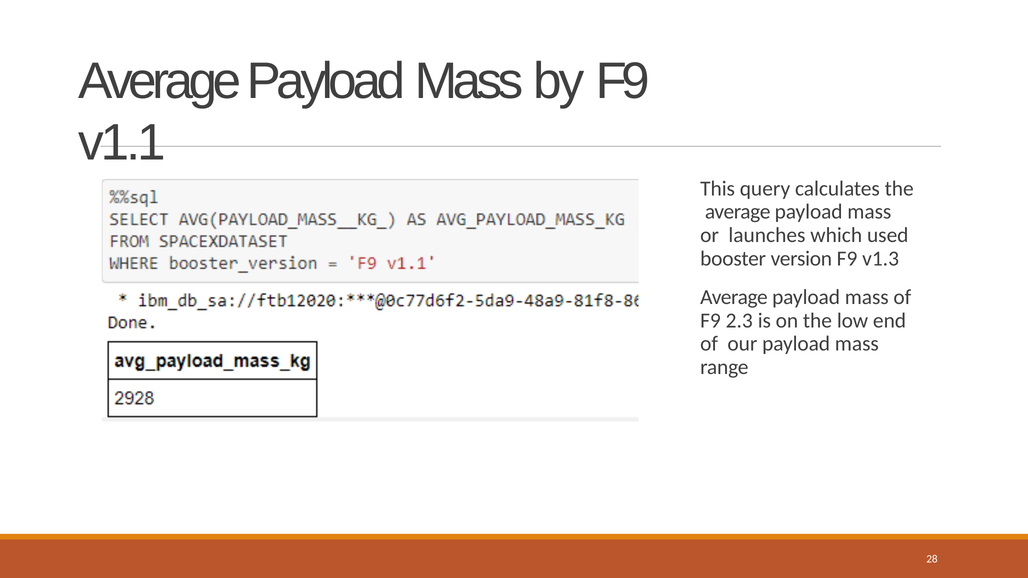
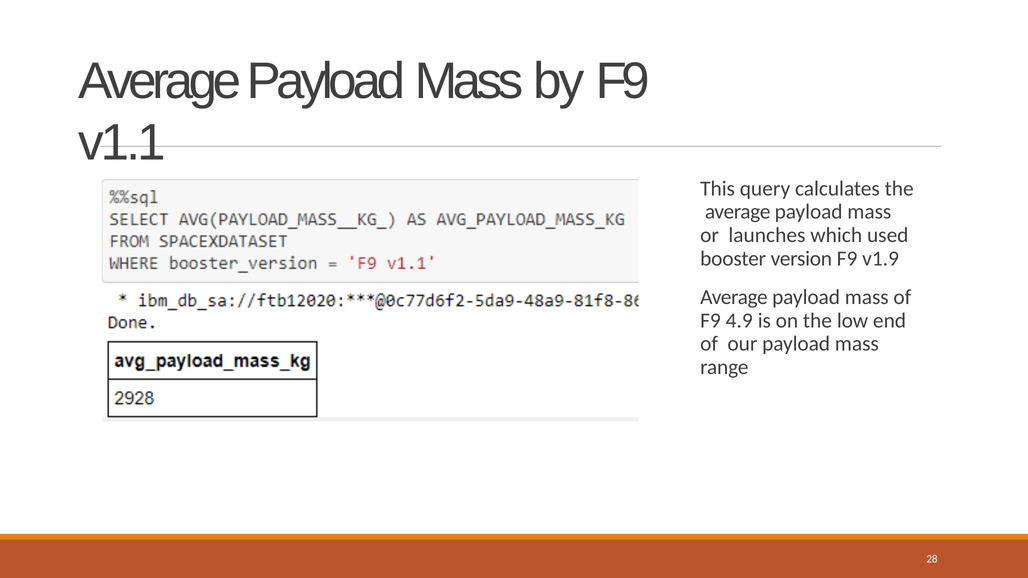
v1.3: v1.3 -> v1.9 (881, 259)
2.3: 2.3 -> 4.9 (739, 321)
